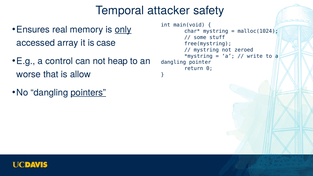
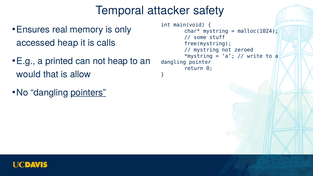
only underline: present -> none (123, 30)
accessed array: array -> heap (68, 43)
case: case -> calls (106, 43)
control: control -> printed (59, 61)
worse: worse -> would (29, 74)
